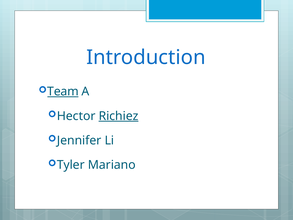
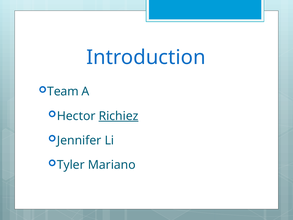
Team underline: present -> none (63, 91)
